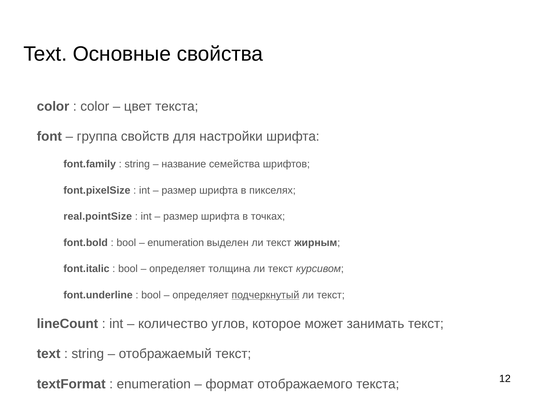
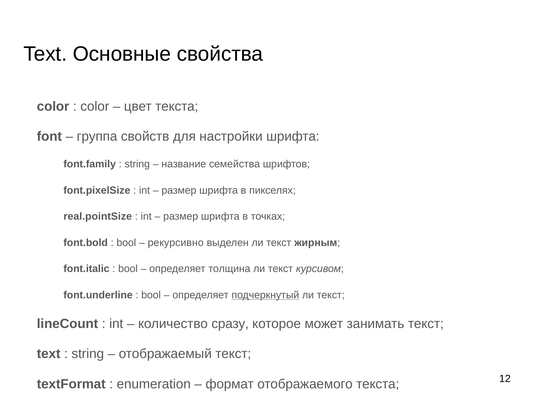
enumeration: enumeration -> рекурсивно (176, 242)
углов: углов -> сразу (230, 323)
